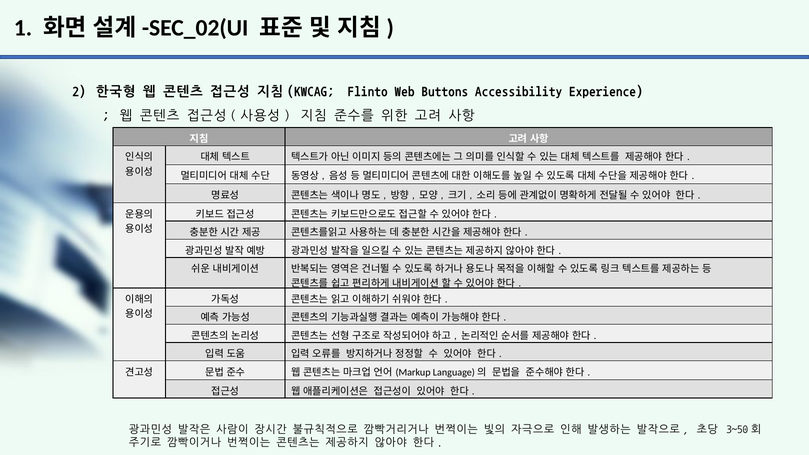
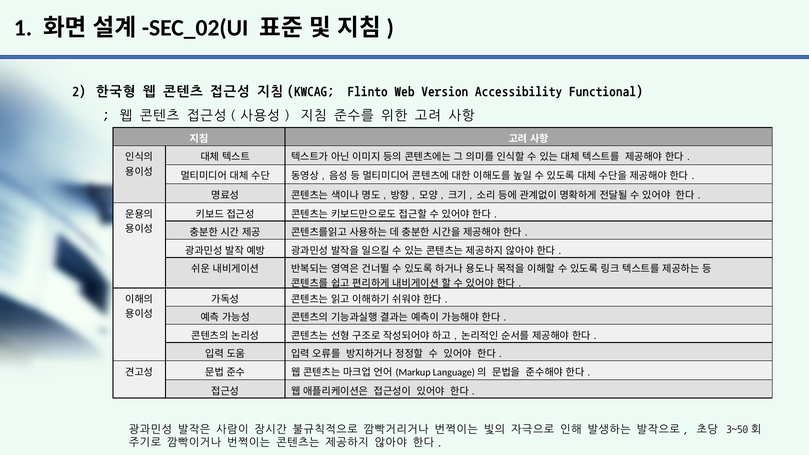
Buttons: Buttons -> Version (445, 91)
Experience: Experience -> Functional (606, 91)
